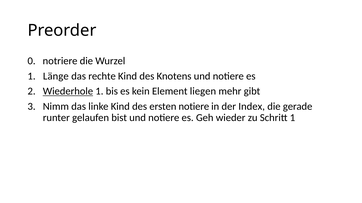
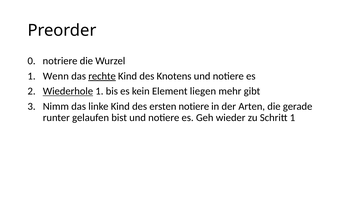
Länge: Länge -> Wenn (56, 76)
rechte underline: none -> present (102, 76)
Index: Index -> Arten (252, 107)
